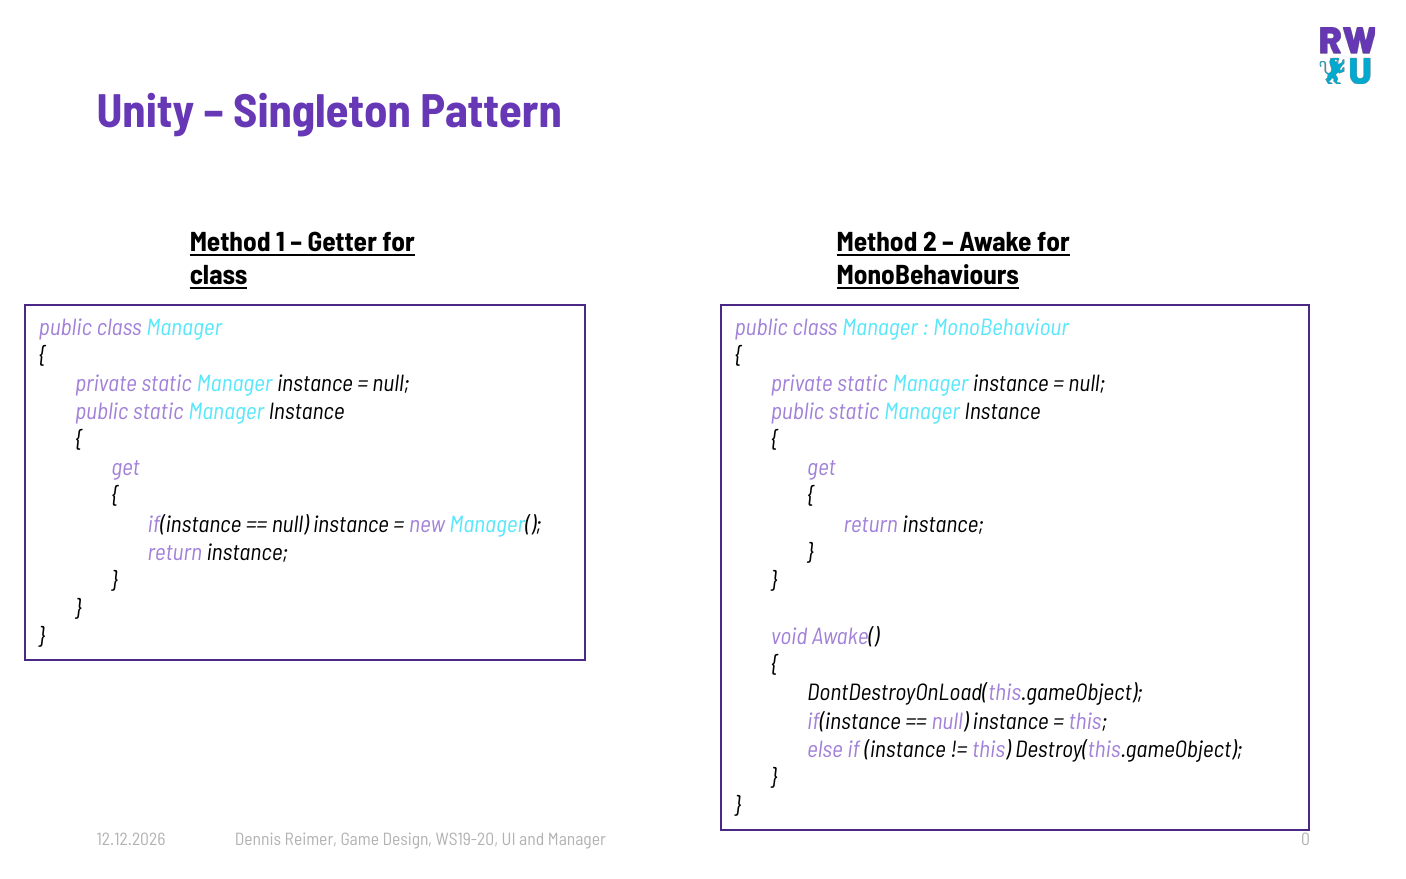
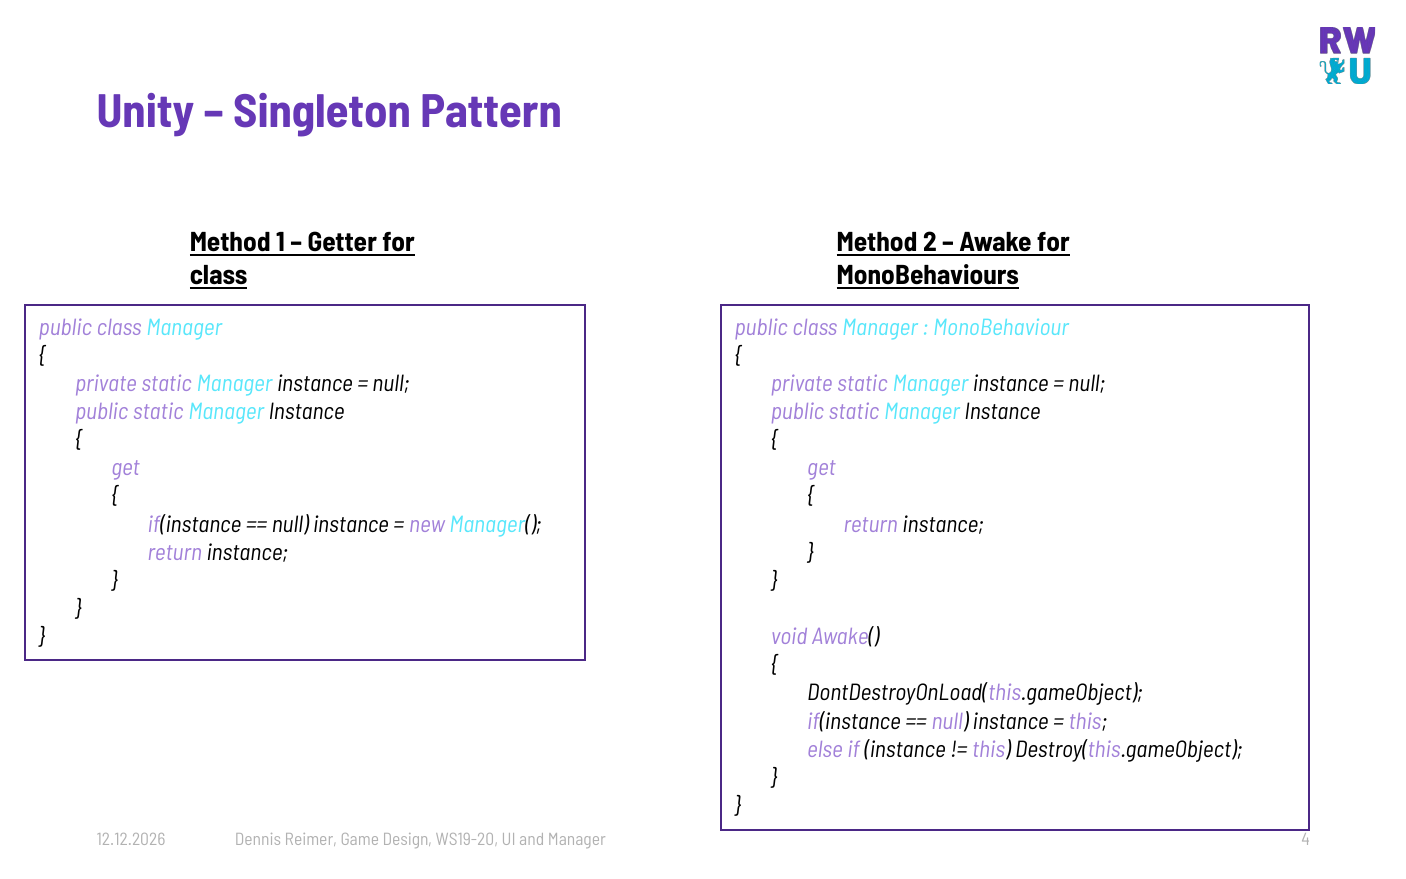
0: 0 -> 4 (1306, 839)
